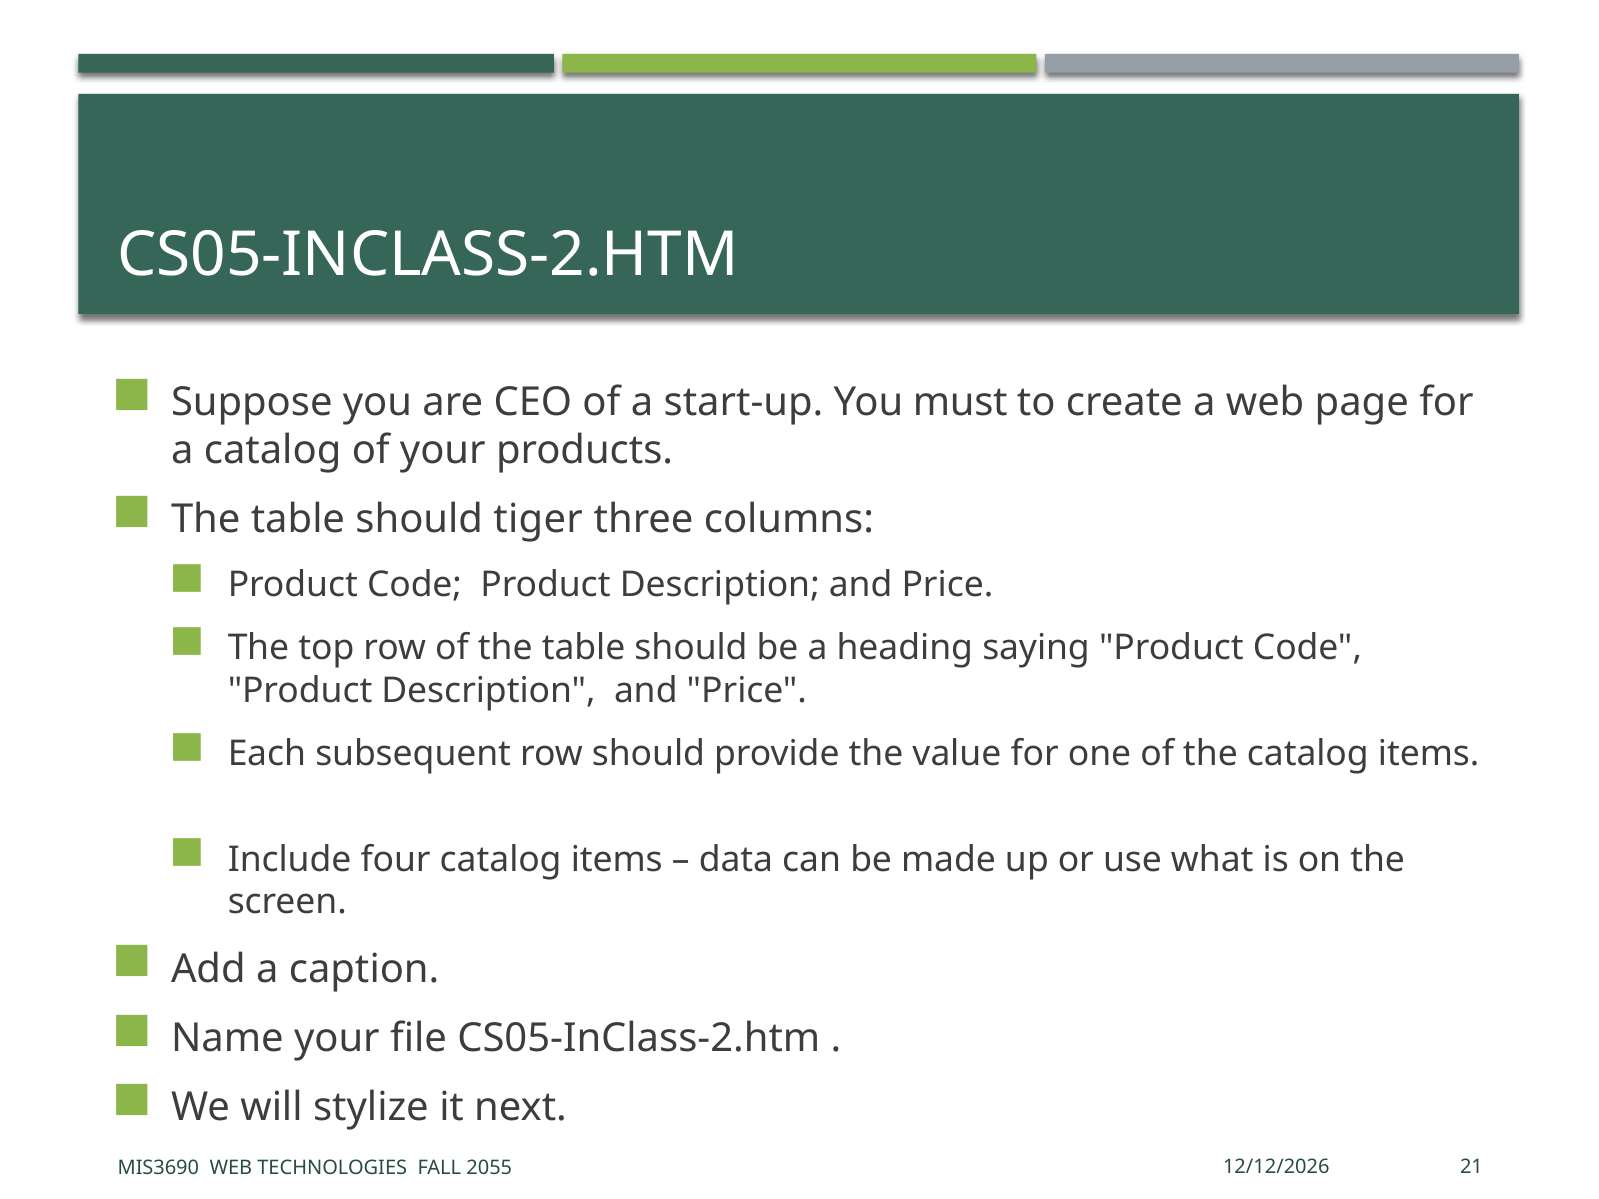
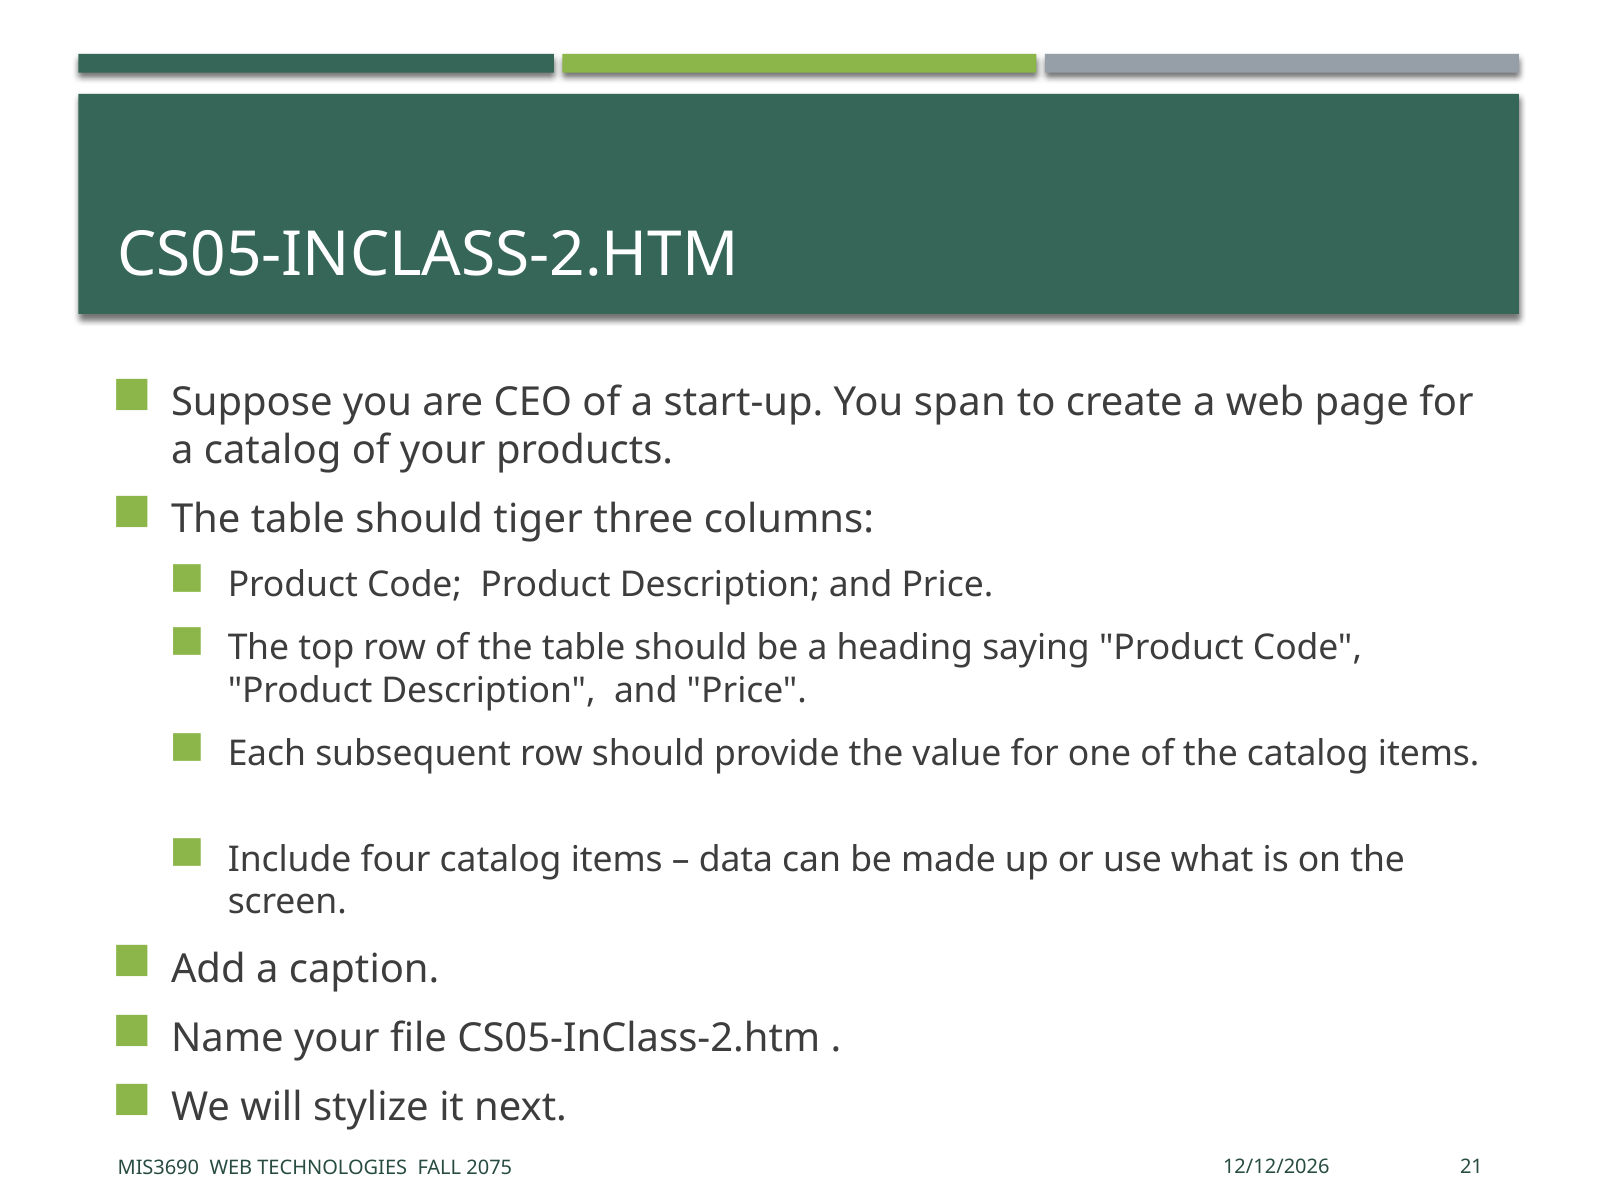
must: must -> span (960, 402)
2055: 2055 -> 2075 (489, 1168)
